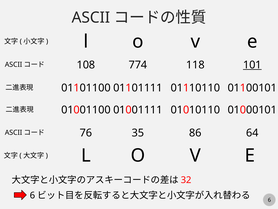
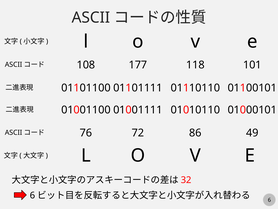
774: 774 -> 177 (138, 65)
101 underline: present -> none (252, 65)
35: 35 -> 72 (138, 133)
64: 64 -> 49 (252, 133)
